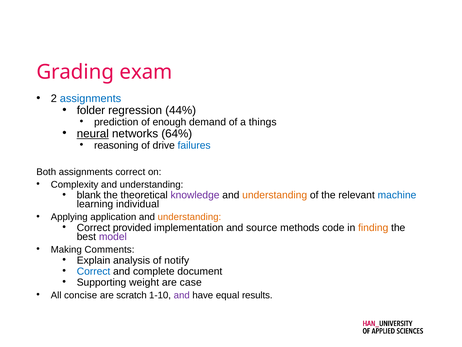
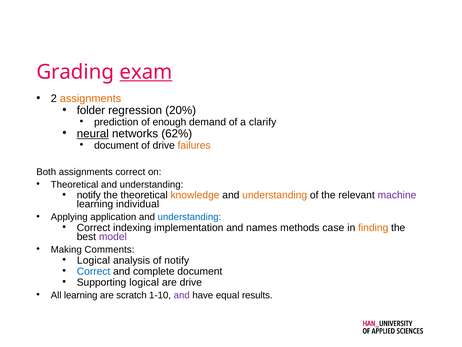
exam underline: none -> present (146, 72)
assignments colour: blue -> orange (91, 98)
44%: 44% -> 20% (181, 110)
things: things -> clarify (263, 122)
64%: 64% -> 62% (177, 133)
reasoning: reasoning -> document (116, 145)
failures colour: blue -> orange (194, 145)
Complexity: Complexity -> Theoretical (75, 184)
blank: blank -> notify (89, 195)
knowledge colour: purple -> orange (195, 195)
machine colour: blue -> purple (397, 195)
understanding colour: orange -> blue (189, 217)
provided: provided -> indexing (132, 227)
source: source -> names (262, 227)
code: code -> case (333, 227)
Explain: Explain -> Logical (94, 260)
Supporting weight: weight -> logical (144, 282)
are case: case -> drive (191, 282)
All concise: concise -> learning (81, 295)
